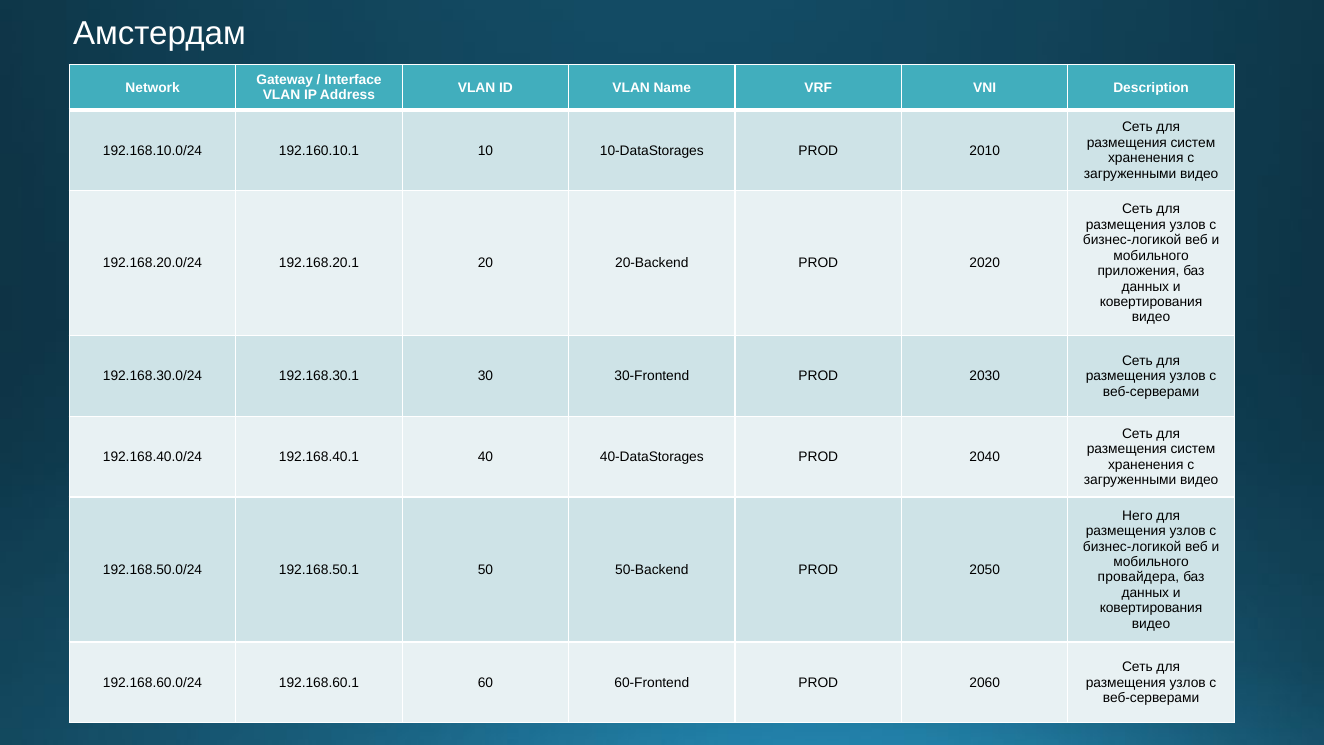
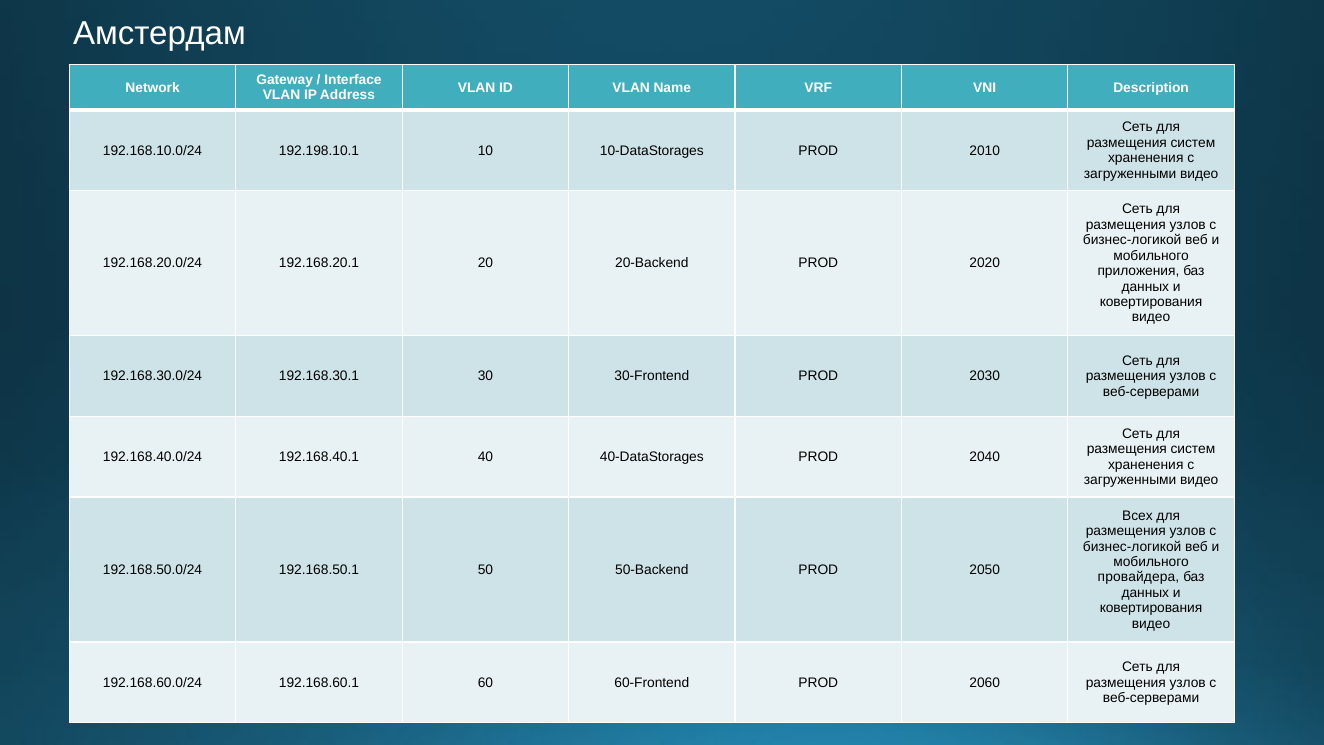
192.160.10.1: 192.160.10.1 -> 192.198.10.1 (319, 150)
Него: Него -> Всех (1137, 516)
